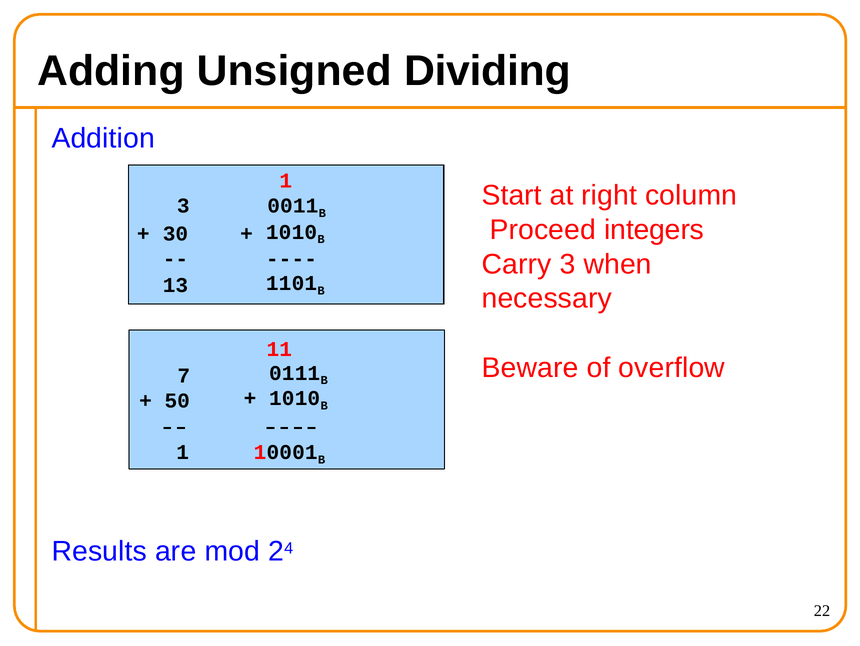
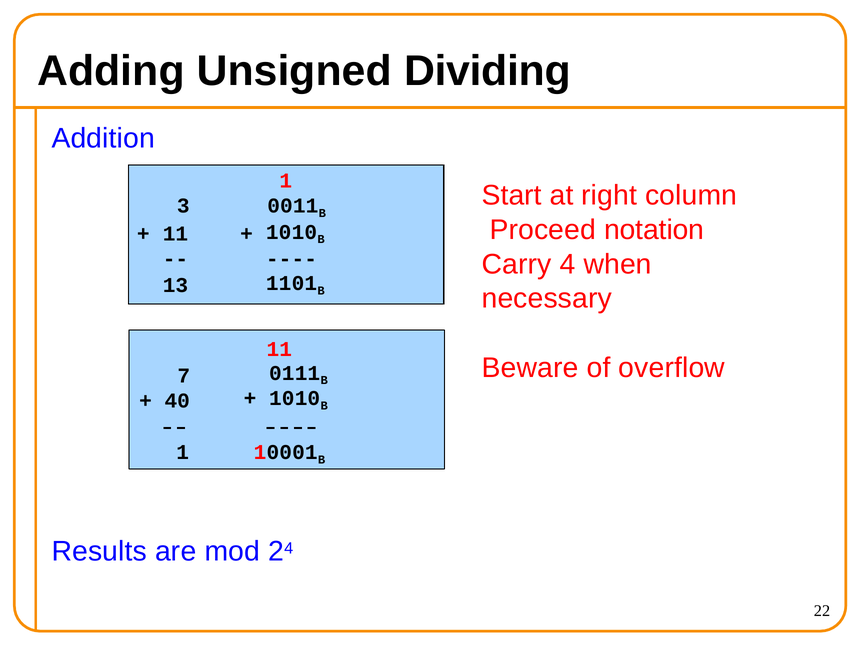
integers: integers -> notation (654, 230)
30: 30 -> 11 (175, 234)
Carry 3: 3 -> 4 (567, 264)
50: 50 -> 40 (177, 401)
